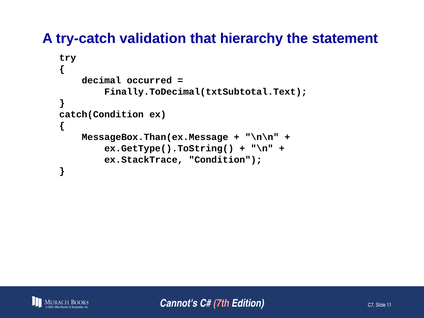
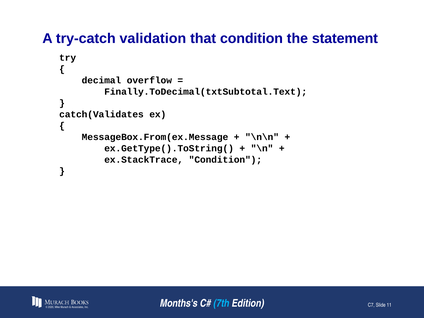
that hierarchy: hierarchy -> condition (251, 39)
occurred: occurred -> overflow (149, 80)
catch(Condition: catch(Condition -> catch(Validates (101, 114)
MessageBox.Than(ex.Message: MessageBox.Than(ex.Message -> MessageBox.From(ex.Message (155, 137)
Cannot's: Cannot's -> Months's (179, 303)
7th colour: pink -> light blue (221, 303)
